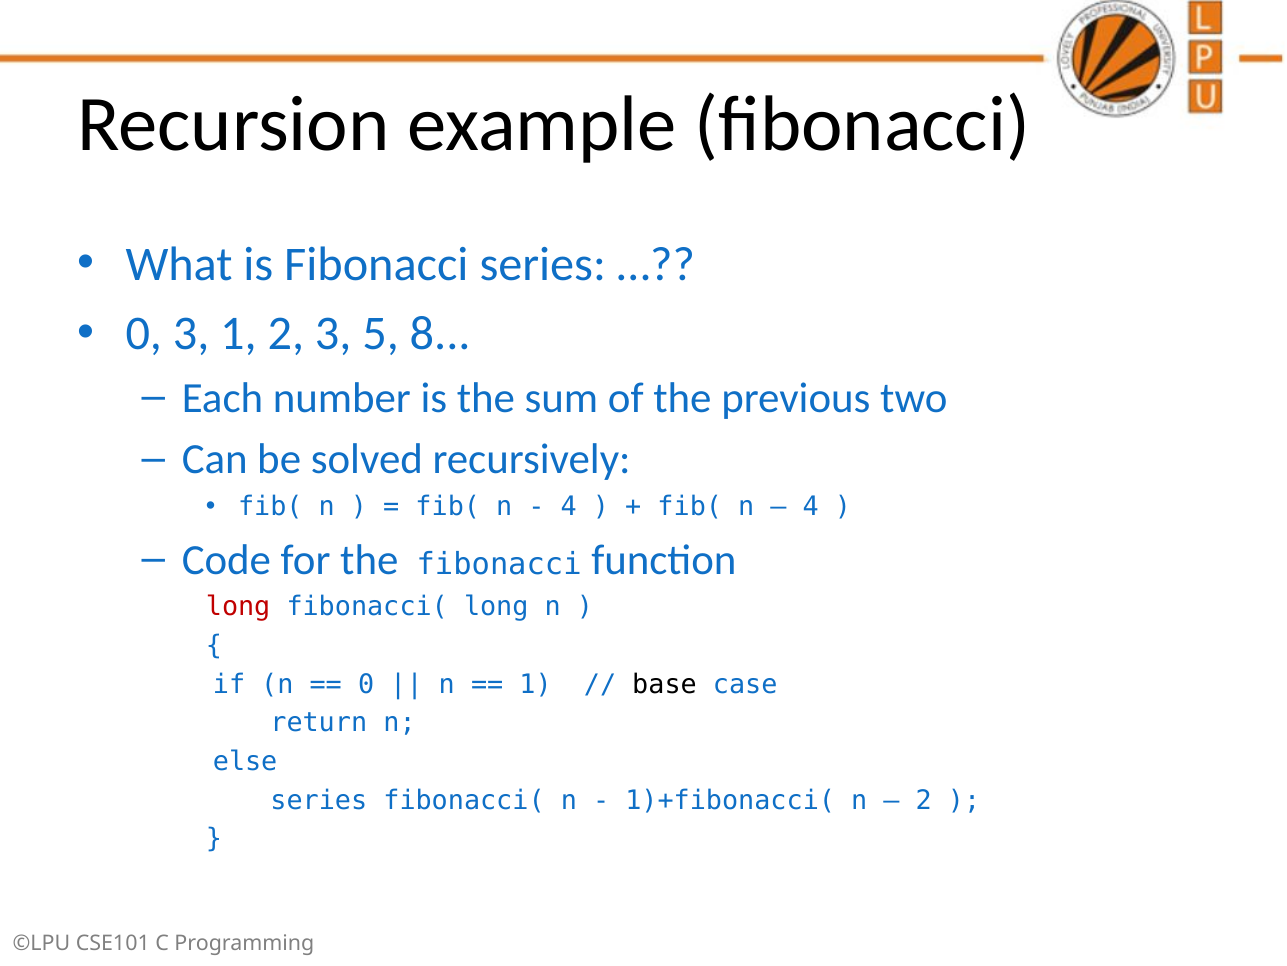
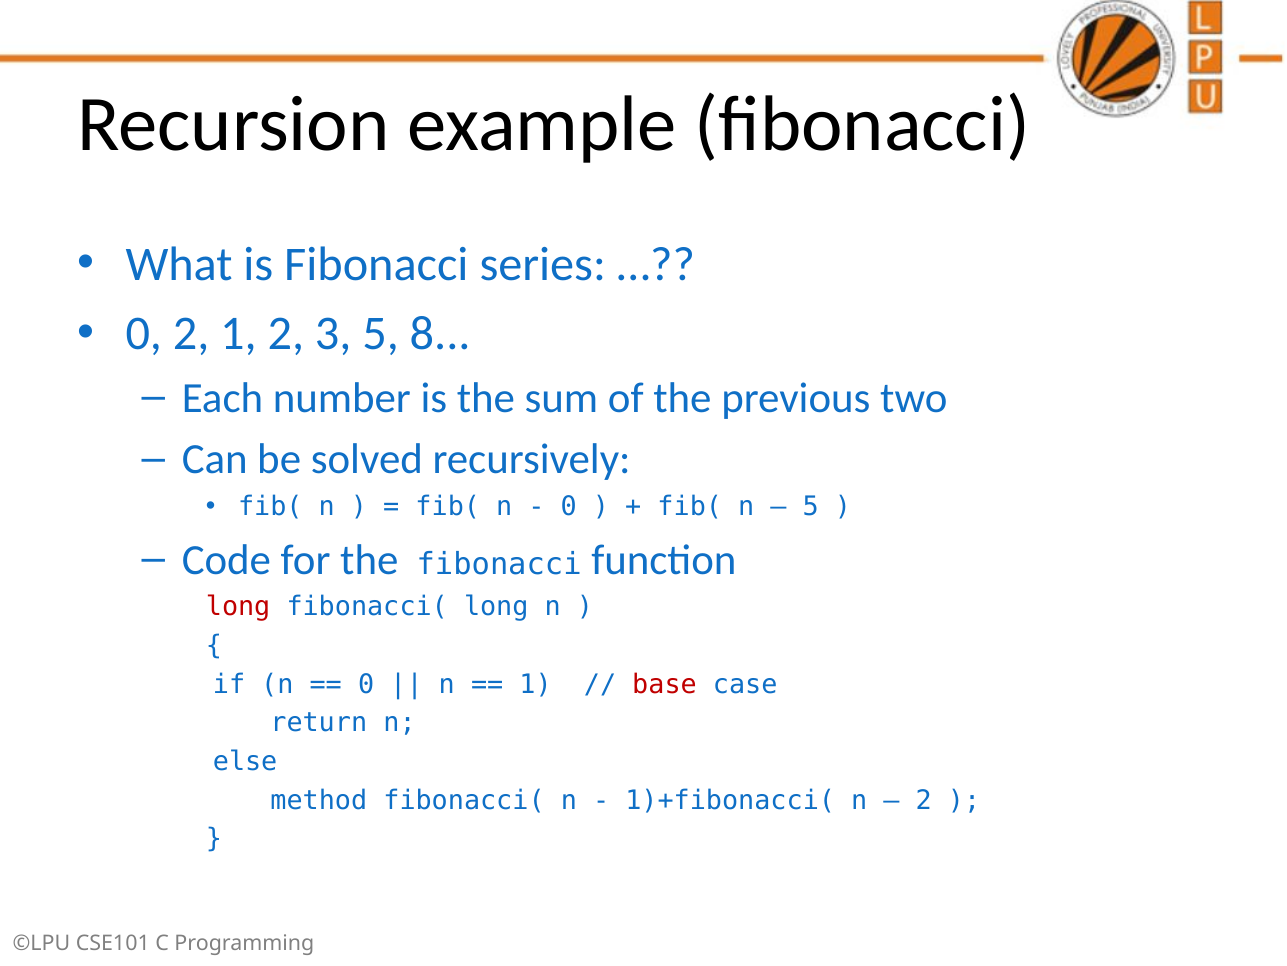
0 3: 3 -> 2 (191, 333)
4: 4 -> 0 (569, 506)
4: 4 -> 5 (811, 506)
base colour: black -> red (665, 684)
series: series -> method (319, 800)
